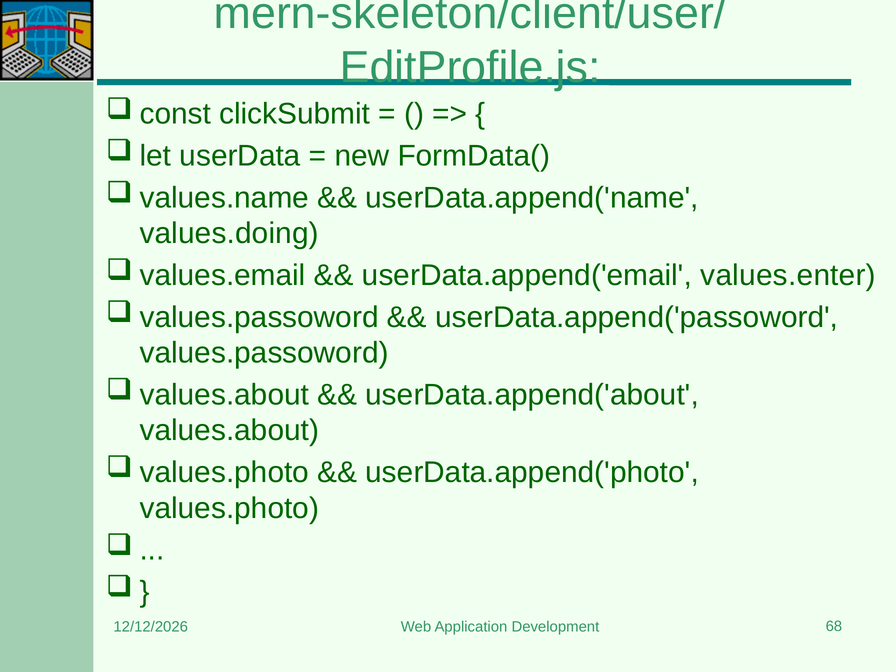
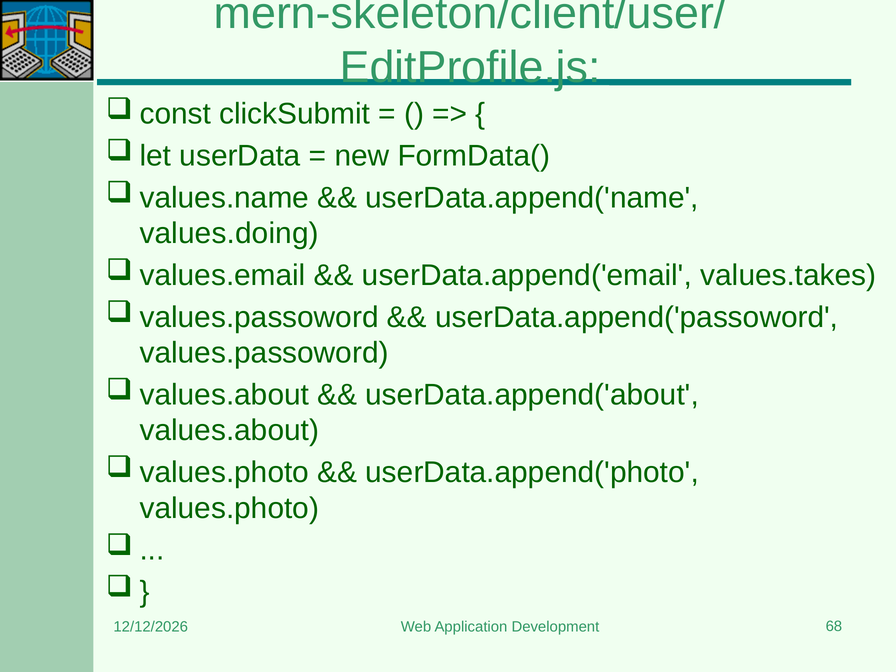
values.enter: values.enter -> values.takes (788, 275)
